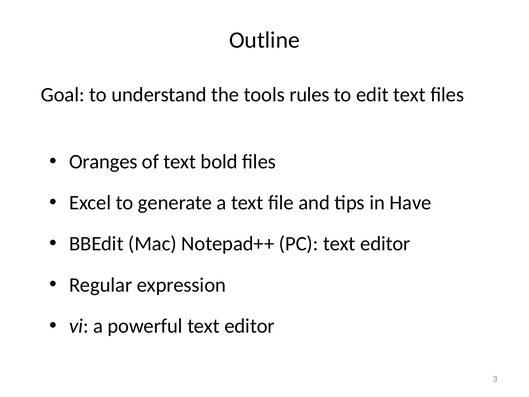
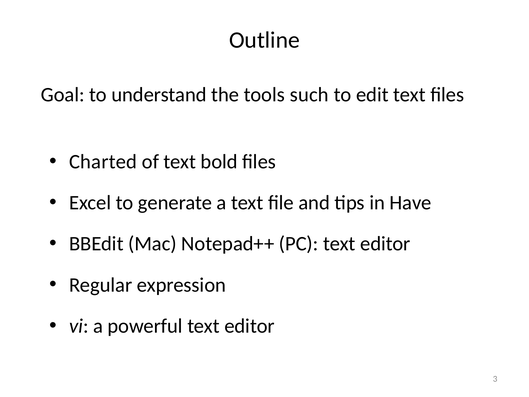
rules: rules -> such (309, 95)
Oranges: Oranges -> Charted (103, 162)
